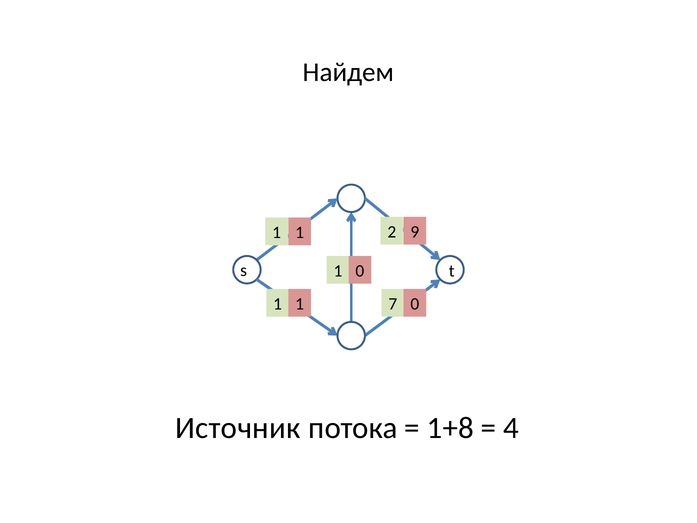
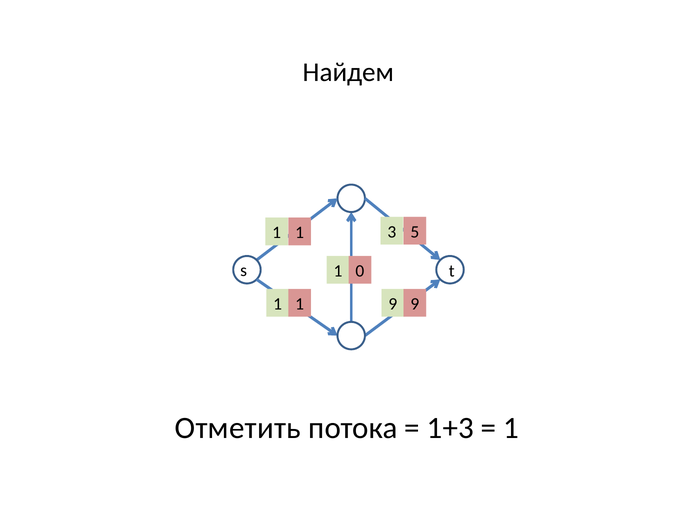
2: 2 -> 3 (392, 232)
9: 9 -> 5 (415, 232)
7: 7 -> 9 (393, 304)
0: 0 -> 9 (415, 304)
Источник: Источник -> Отметить (238, 428)
1+8: 1+8 -> 1+3 (450, 428)
4: 4 -> 1 (511, 428)
